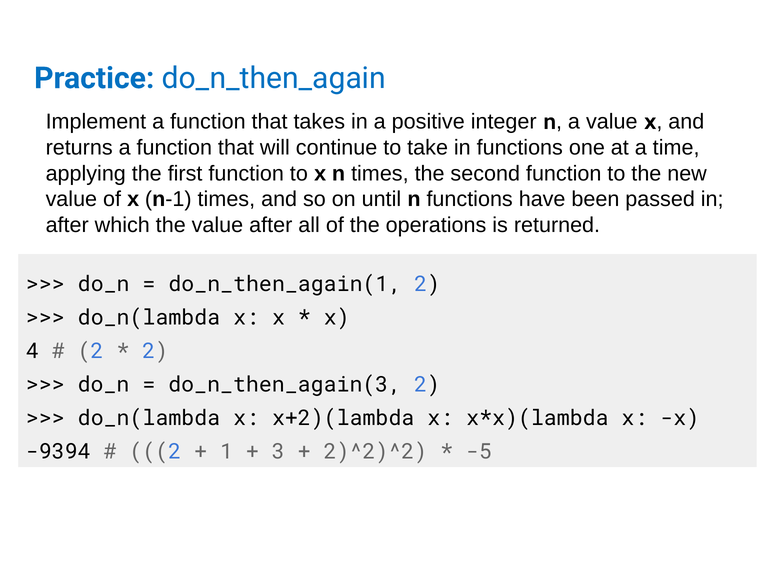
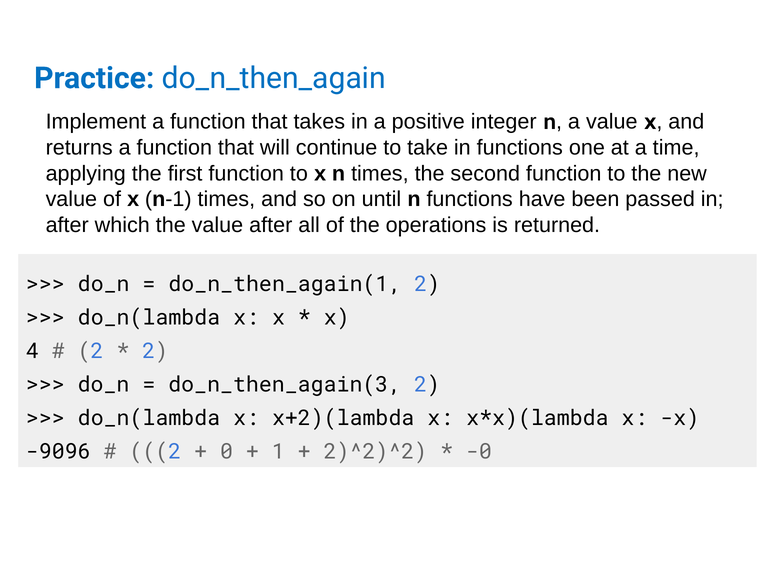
-9394: -9394 -> -9096 (58, 452)
1: 1 -> 0 (226, 452)
3: 3 -> 1 (278, 452)
-5: -5 -> -0 (479, 452)
